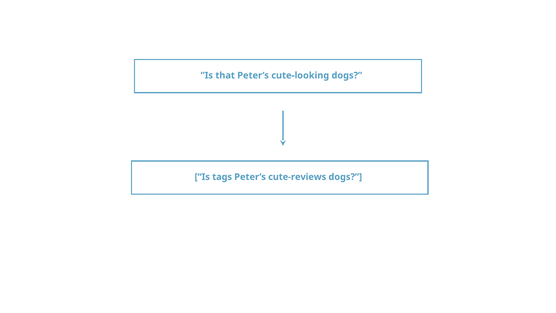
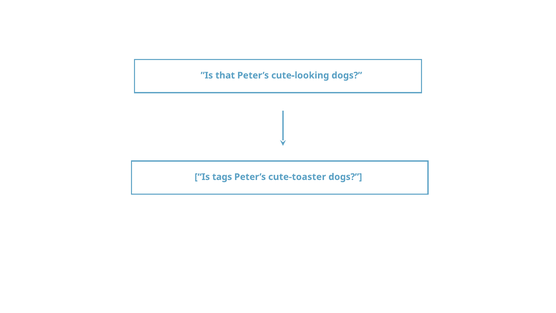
cute-reviews: cute-reviews -> cute-toaster (297, 177)
